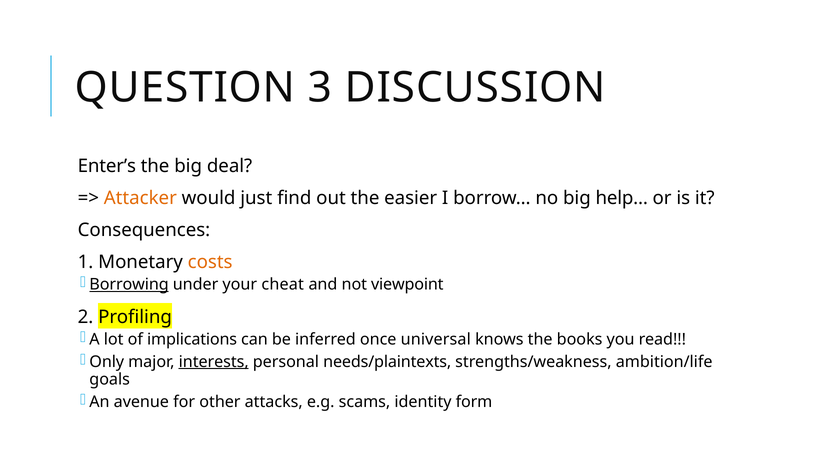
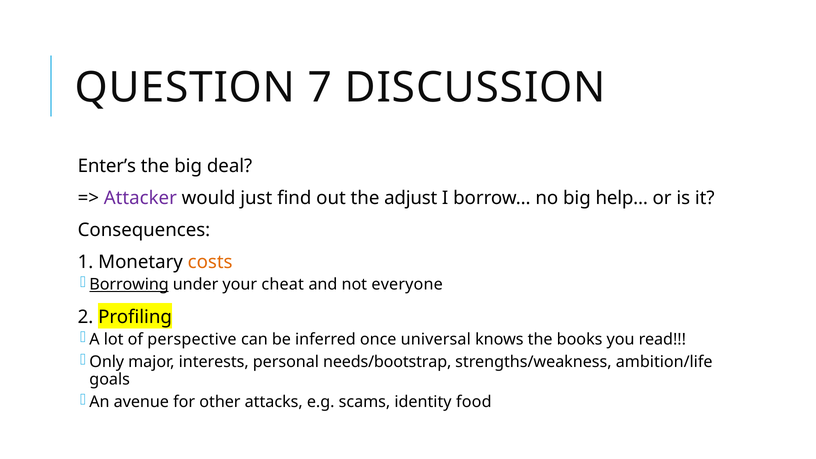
3: 3 -> 7 (320, 88)
Attacker colour: orange -> purple (140, 198)
easier: easier -> adjust (411, 198)
viewpoint: viewpoint -> everyone (407, 285)
implications: implications -> perspective (192, 339)
interests underline: present -> none (214, 362)
needs/plaintexts: needs/plaintexts -> needs/bootstrap (387, 362)
form: form -> food (474, 402)
